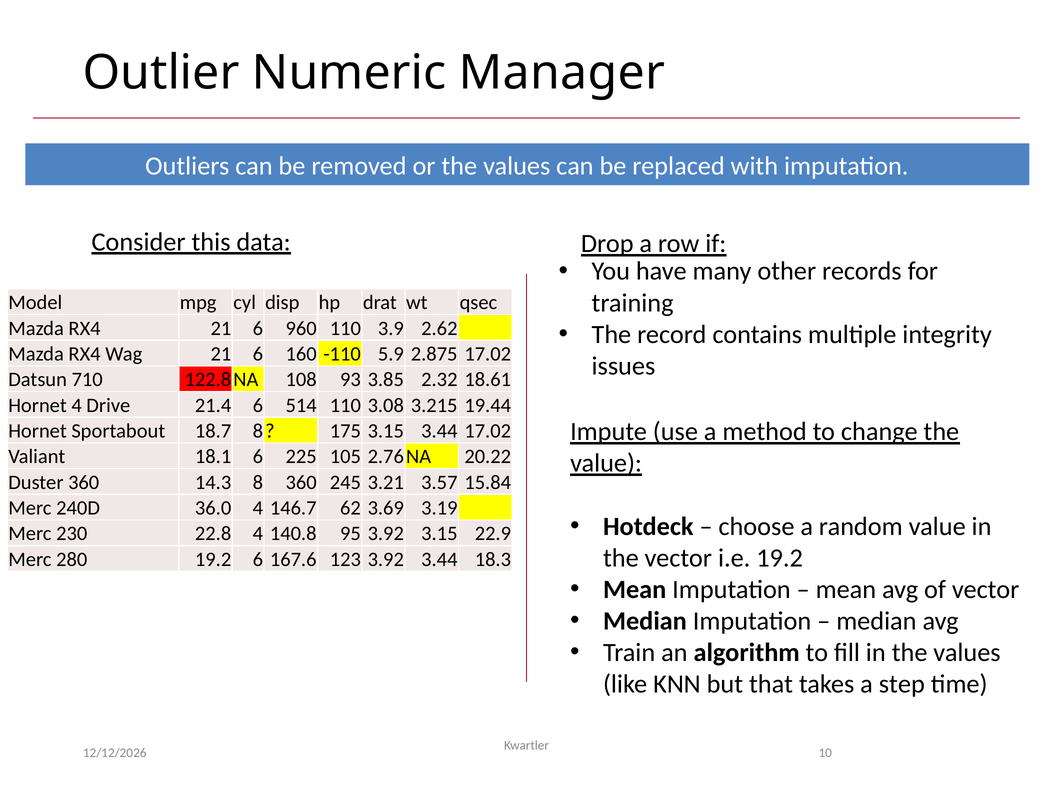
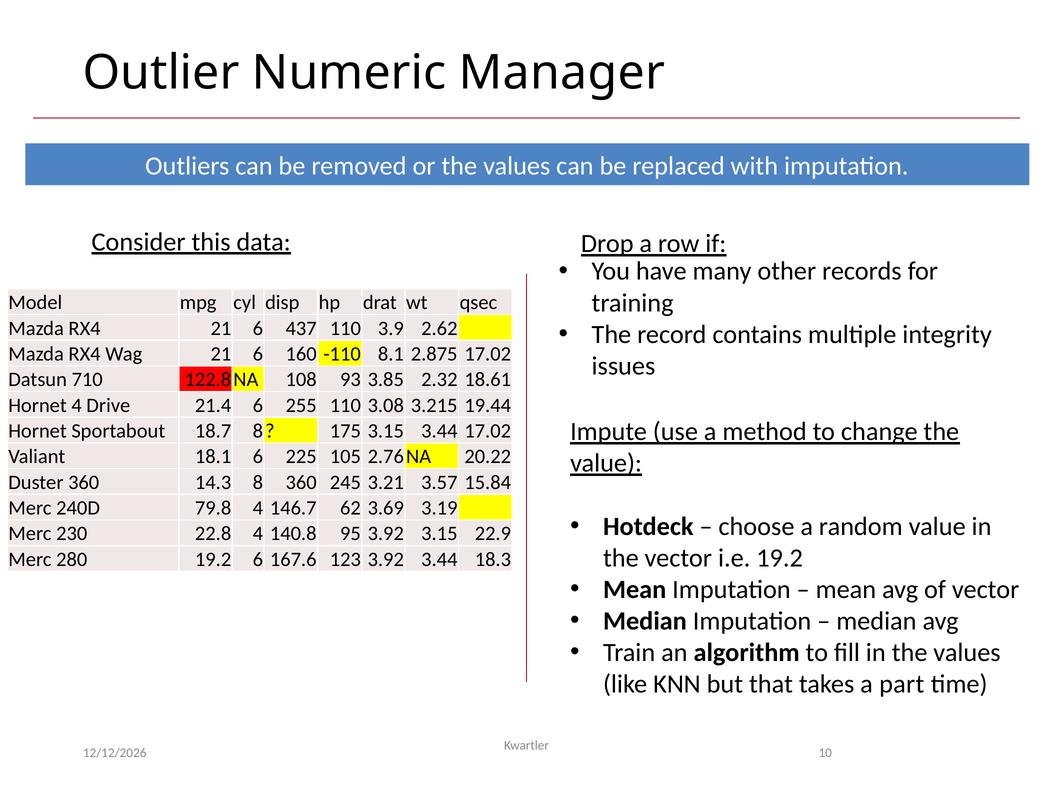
960: 960 -> 437 (301, 329)
5.9: 5.9 -> 8.1 (391, 354)
514: 514 -> 255 (301, 406)
36.0: 36.0 -> 79.8 (213, 509)
step: step -> part (902, 685)
